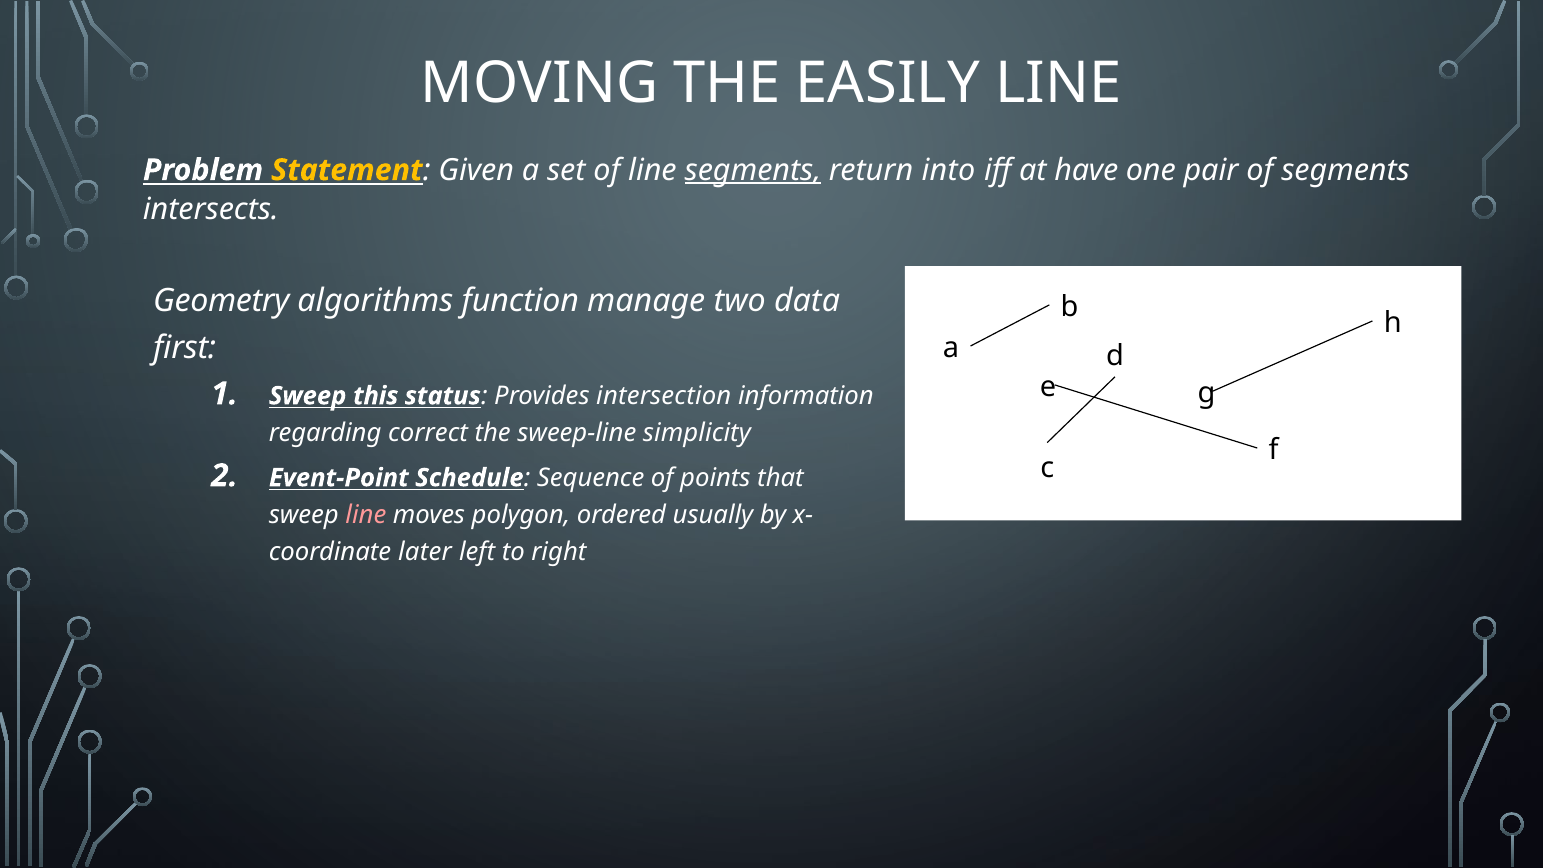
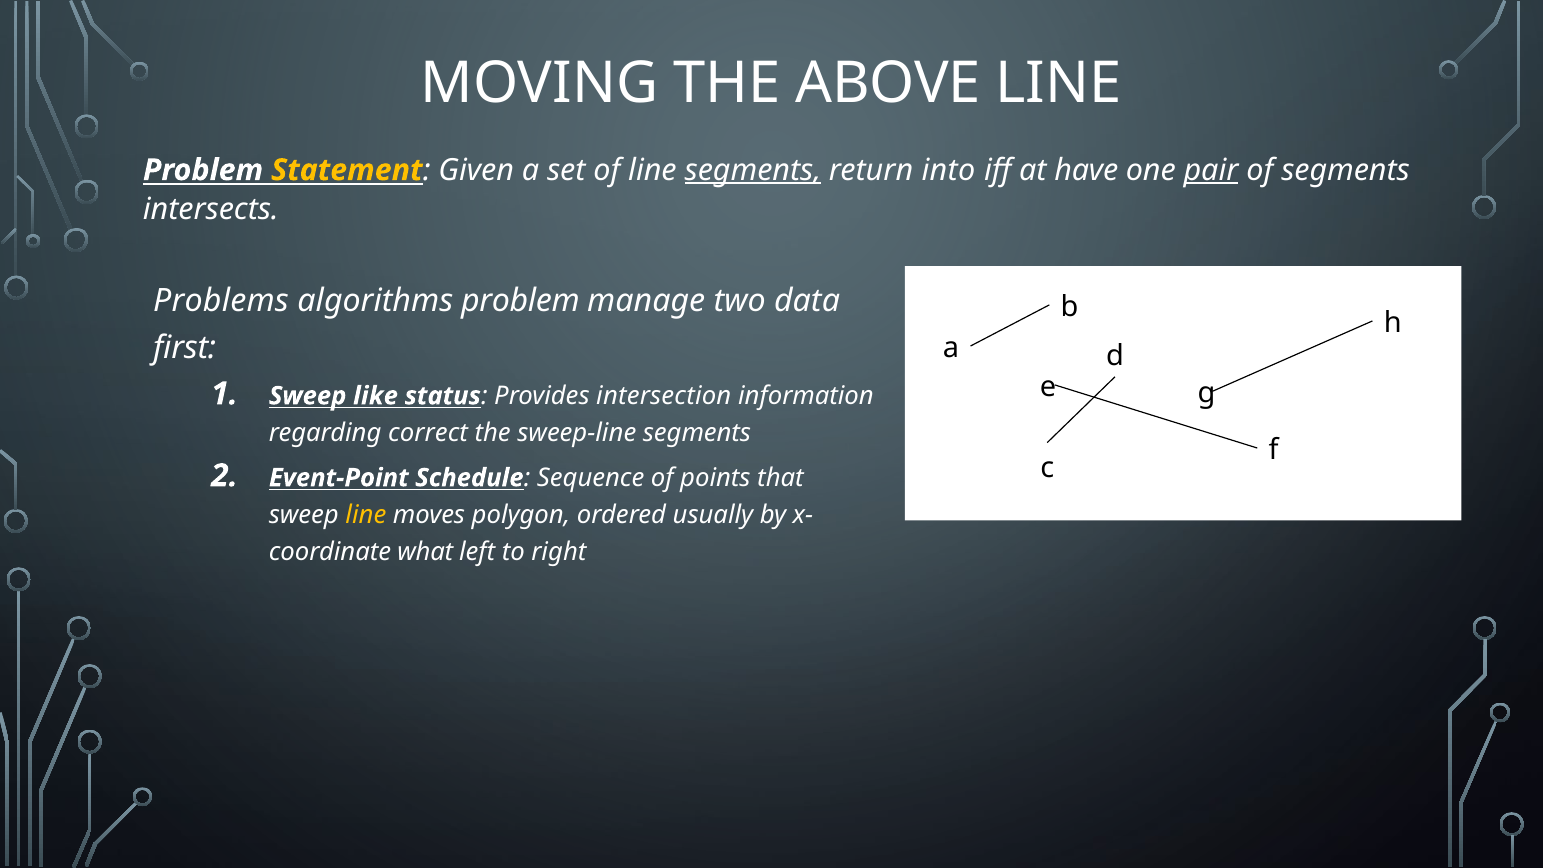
EASILY: EASILY -> ABOVE (888, 83)
pair underline: none -> present (1211, 170)
Geometry: Geometry -> Problems (221, 301)
algorithms function: function -> problem (520, 301)
this: this -> like (376, 396)
sweep-line simplicity: simplicity -> segments (697, 433)
line colour: pink -> yellow (366, 515)
later: later -> what (425, 552)
